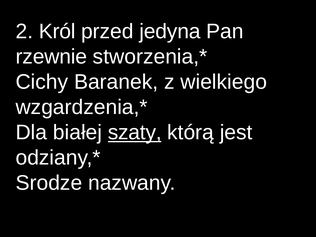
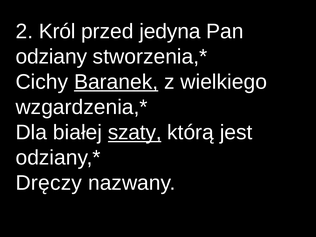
rzewnie: rzewnie -> odziany (51, 57)
Baranek underline: none -> present (116, 82)
Srodze: Srodze -> Dręczy (49, 183)
